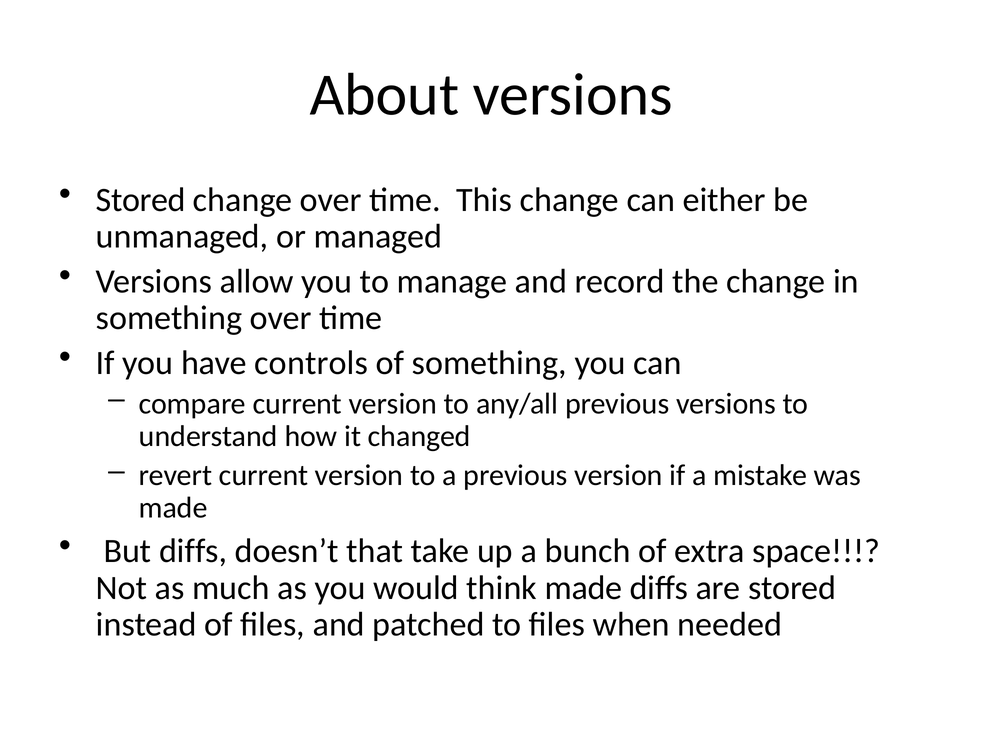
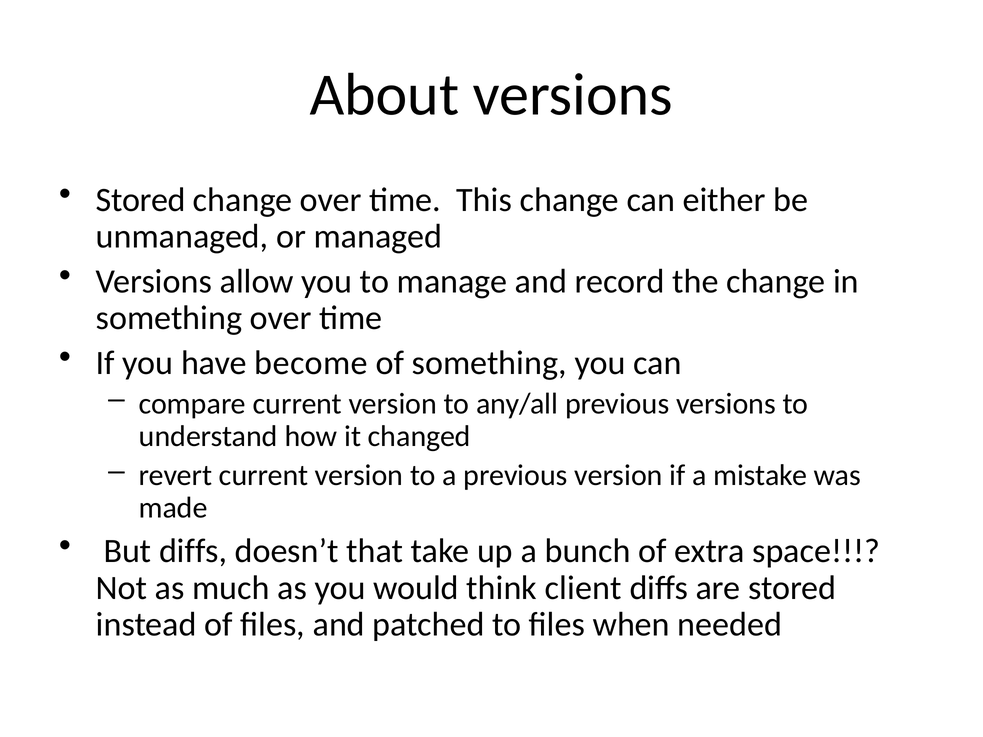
controls: controls -> become (311, 363)
think made: made -> client (583, 588)
